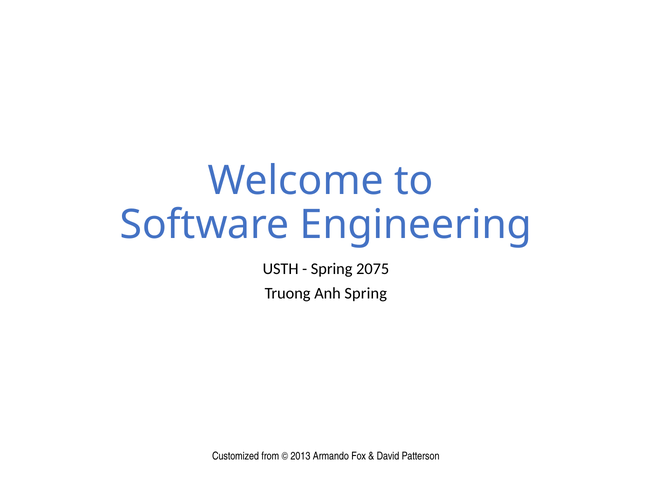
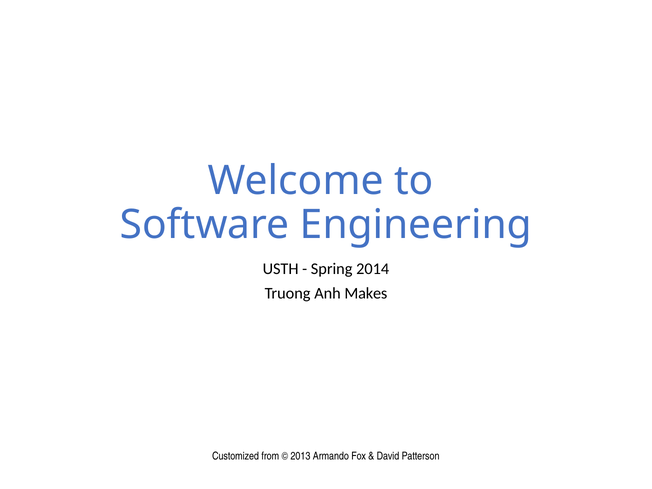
2075: 2075 -> 2014 (373, 269)
Anh Spring: Spring -> Makes (366, 293)
